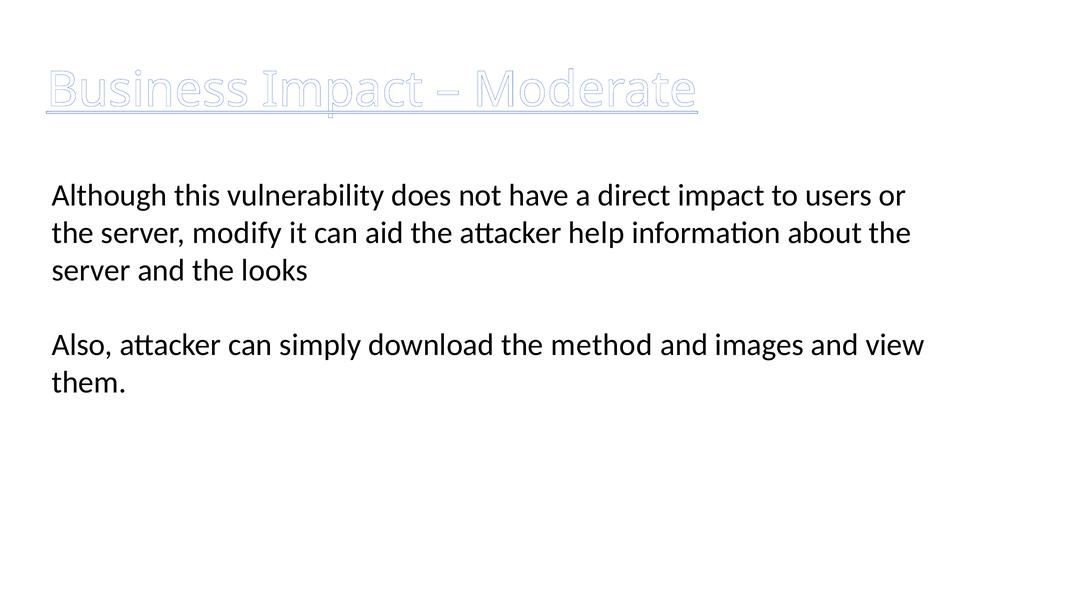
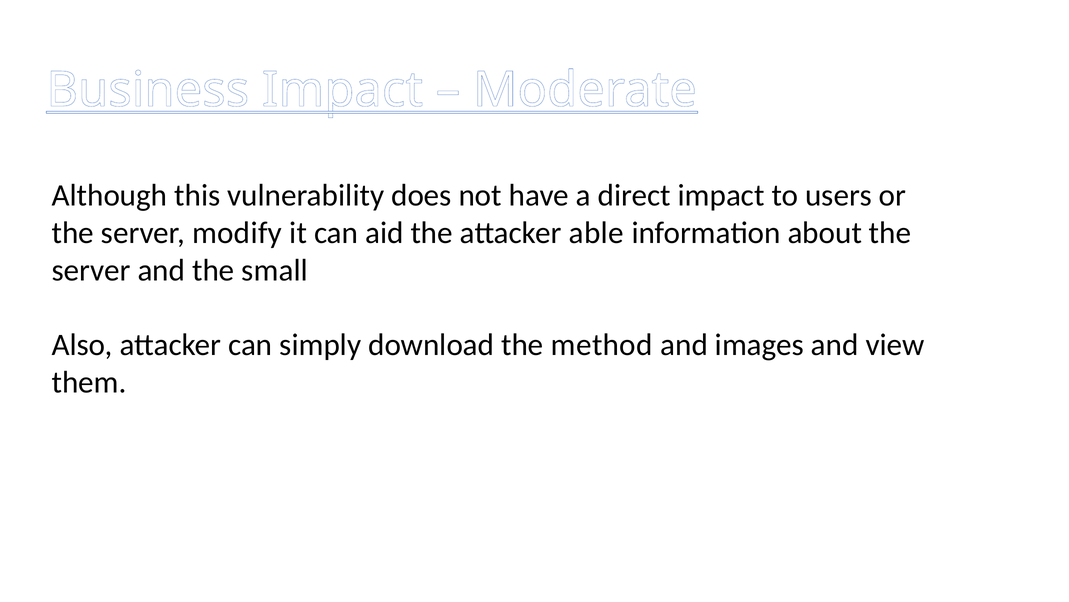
help: help -> able (596, 232)
looks: looks -> small (275, 270)
